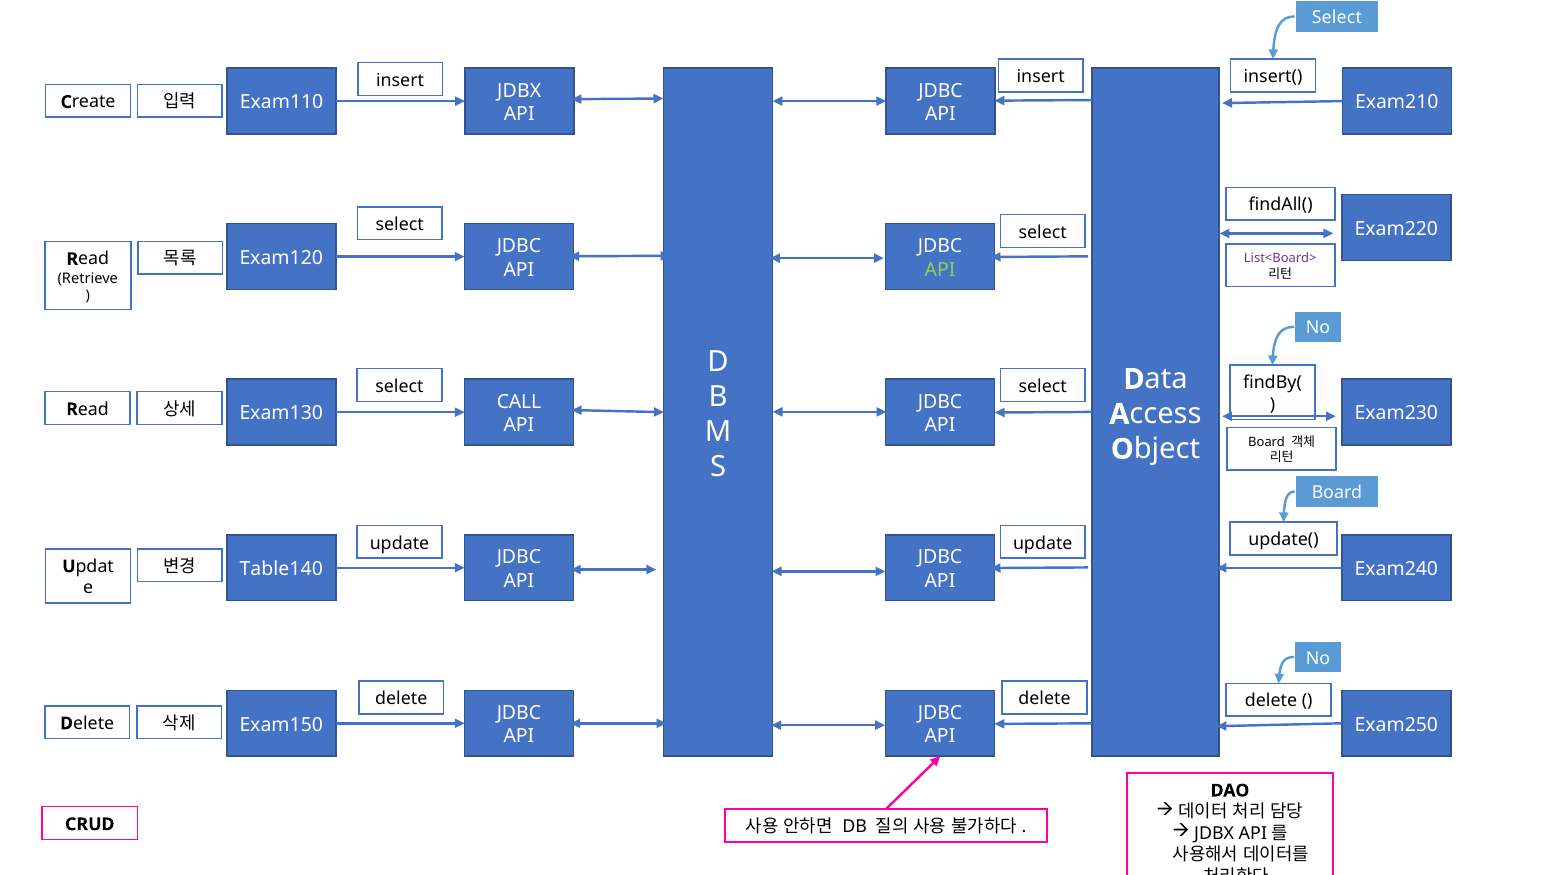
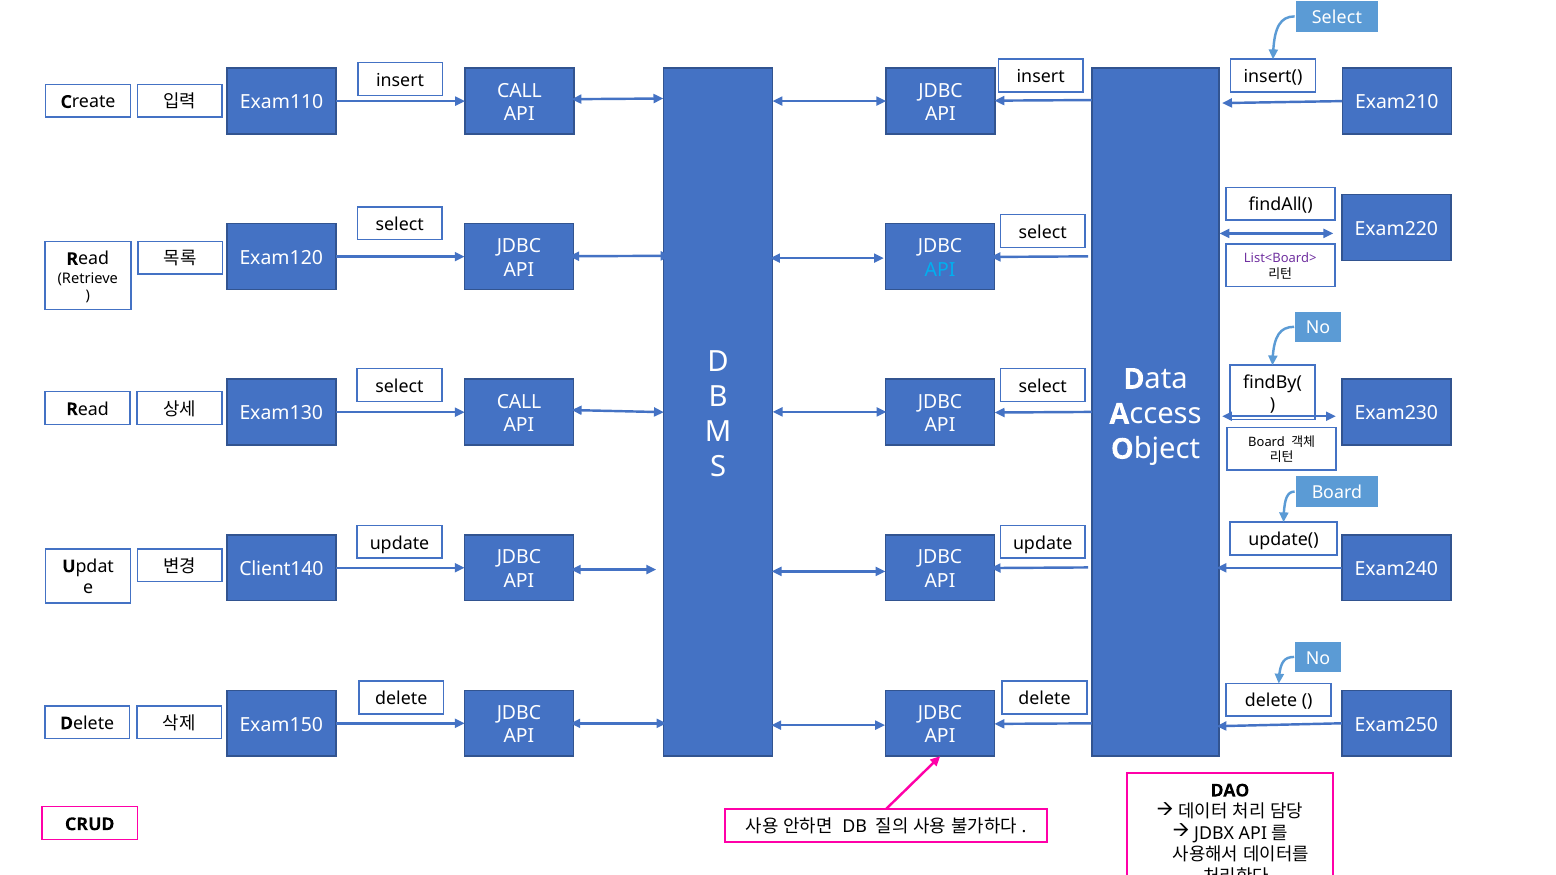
JDBX: JDBX -> CALL (519, 91)
API colour: light green -> light blue (940, 270)
Table140: Table140 -> Client140 (281, 569)
